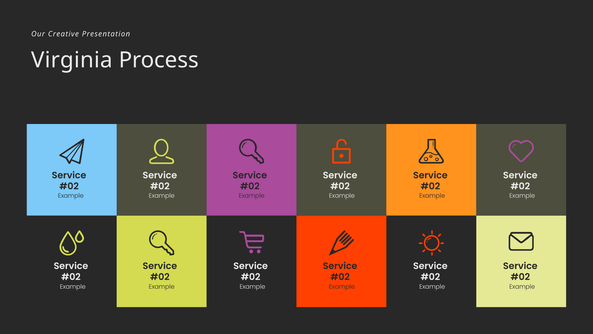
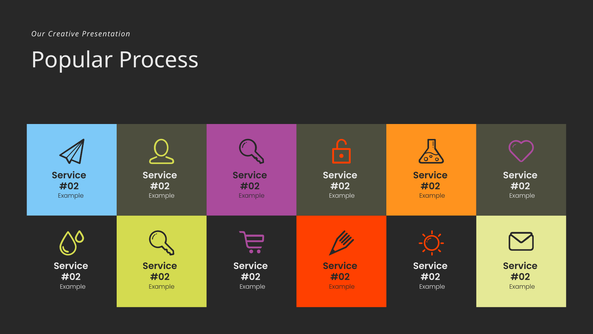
Virginia: Virginia -> Popular (72, 60)
